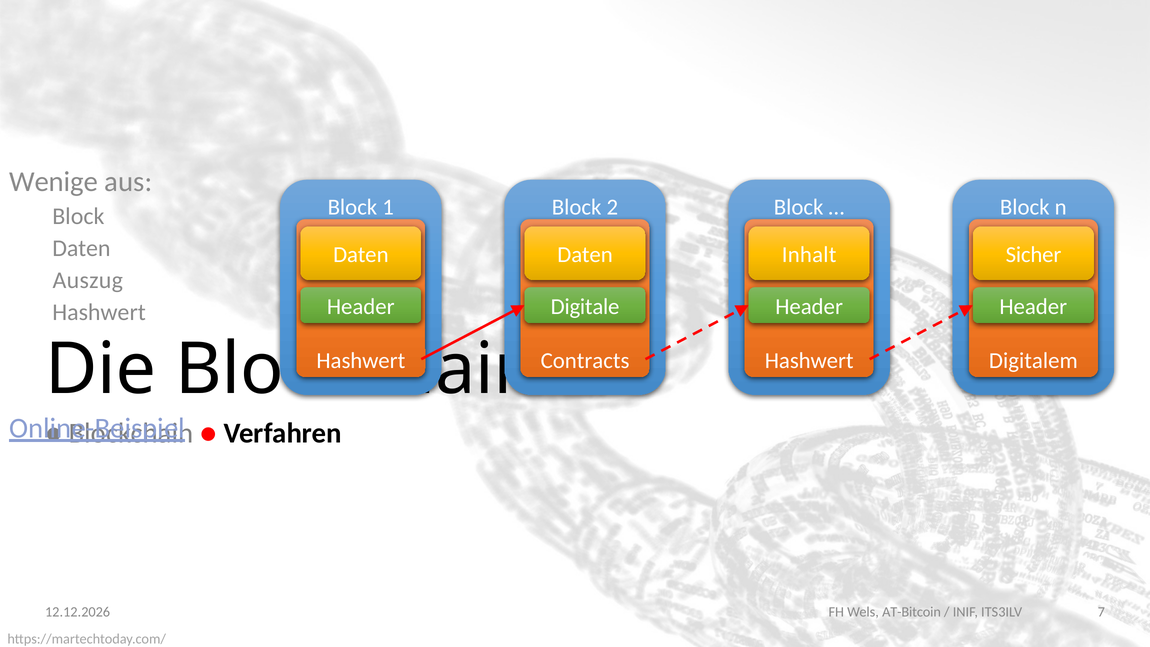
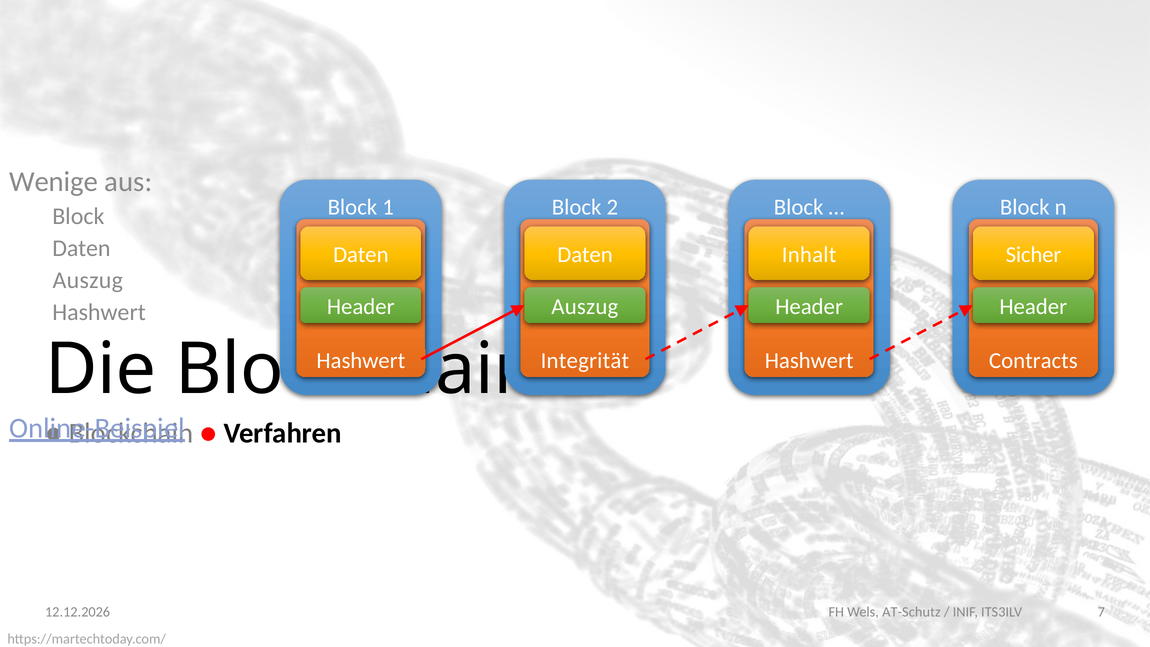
Digitale: Digitale -> Auszug (585, 307)
Contracts: Contracts -> Integrität (585, 361)
Digitalem: Digitalem -> Contracts (1033, 361)
AT-Bitcoin: AT-Bitcoin -> AT-Schutz (911, 612)
